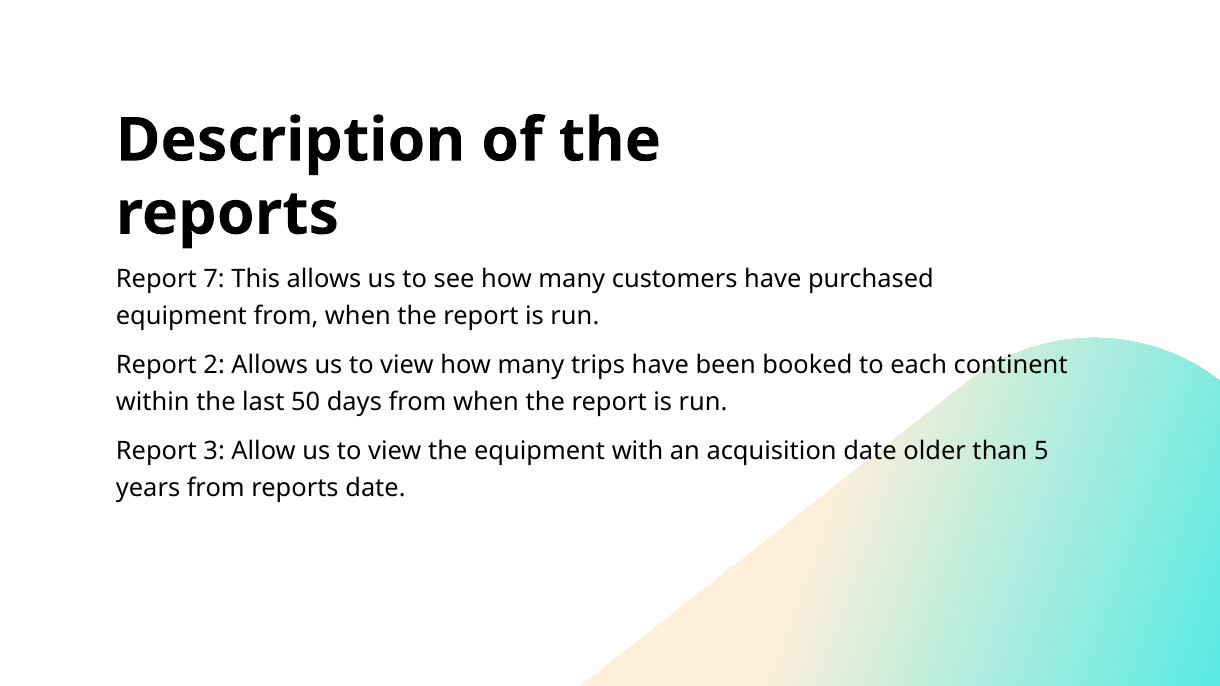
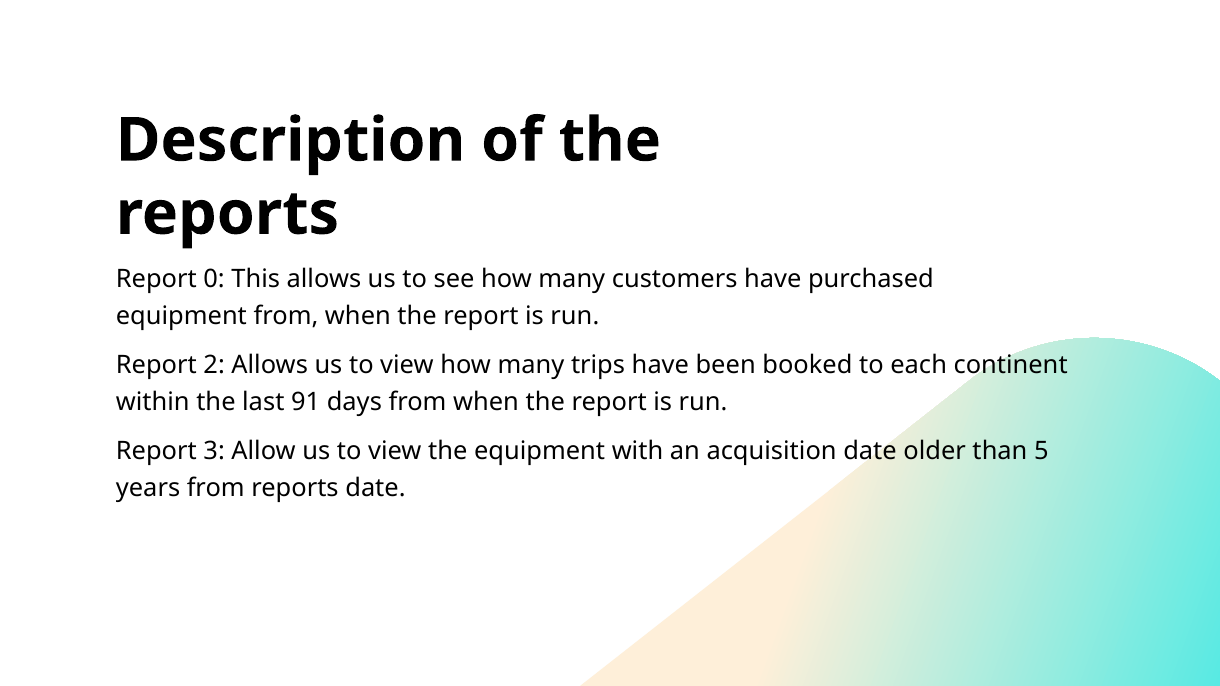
7: 7 -> 0 (214, 279)
50: 50 -> 91 (306, 402)
